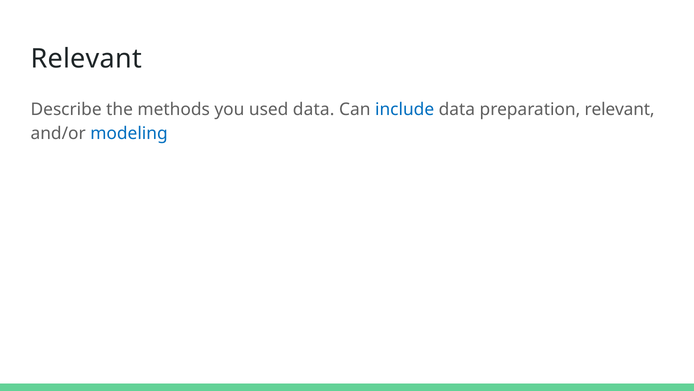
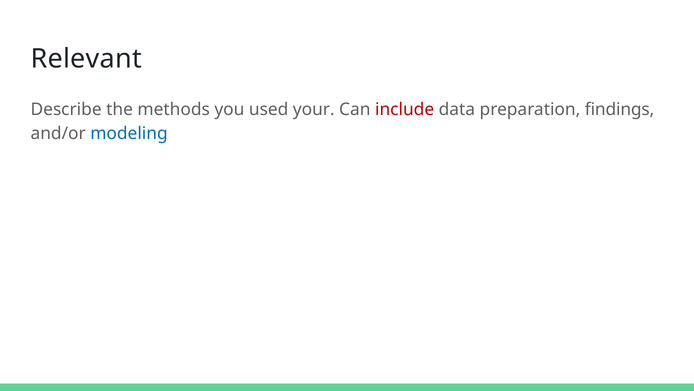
used data: data -> your (314, 109)
include colour: blue -> red (405, 109)
preparation relevant: relevant -> findings (620, 109)
